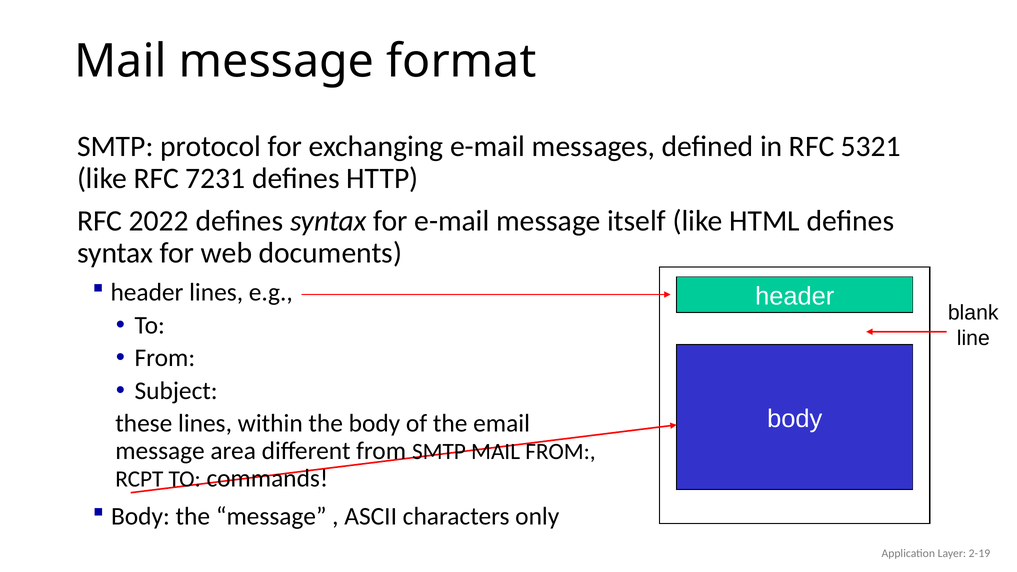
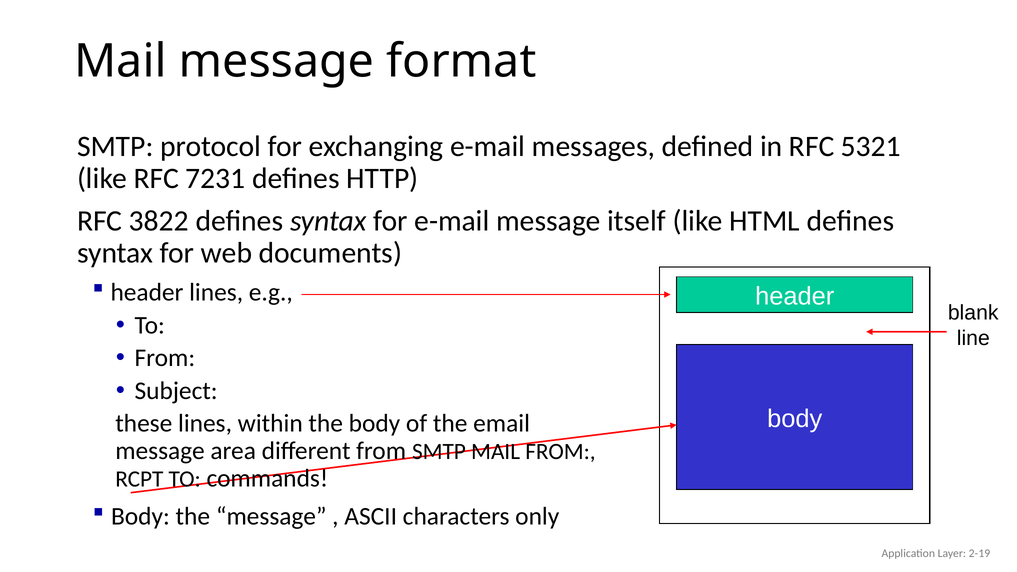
2022: 2022 -> 3822 (159, 221)
